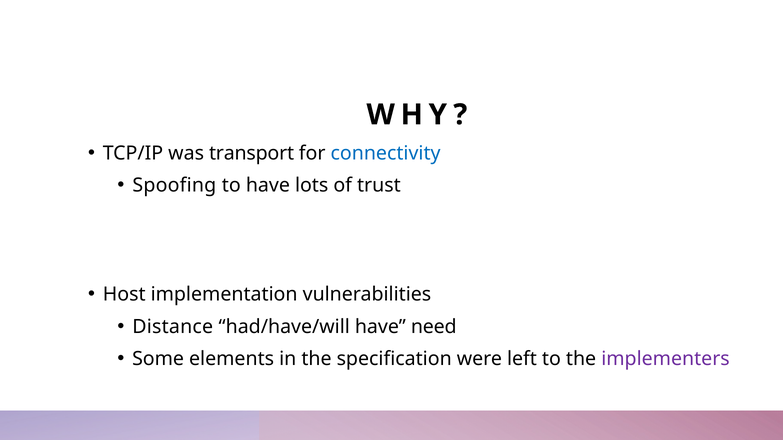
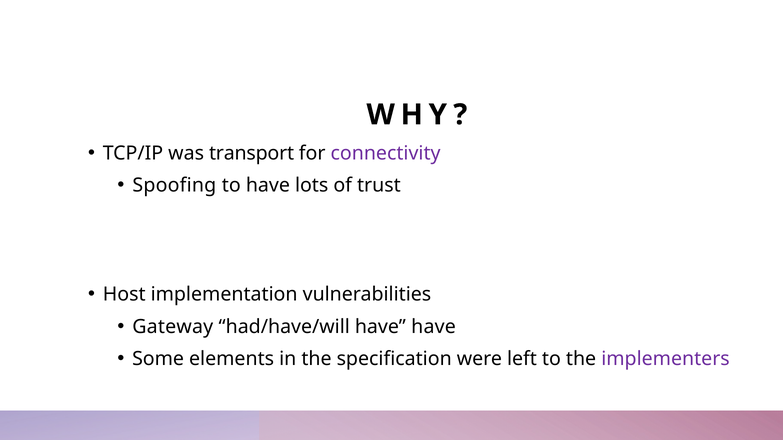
connectivity colour: blue -> purple (386, 153)
Distance: Distance -> Gateway (173, 327)
have need: need -> have (434, 327)
